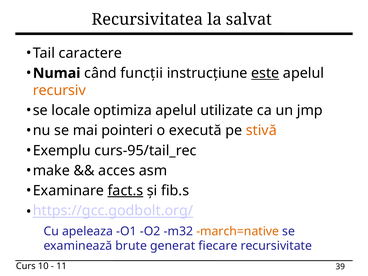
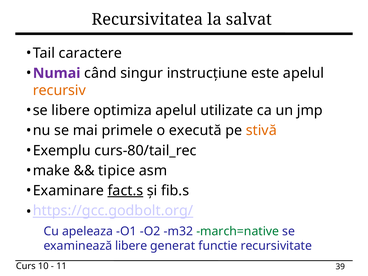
Numai colour: black -> purple (57, 73)
funcții: funcții -> singur (142, 73)
este underline: present -> none (265, 73)
se locale: locale -> libere (71, 110)
pointeri: pointeri -> primele (127, 130)
curs-95/tail_rec: curs-95/tail_rec -> curs-80/tail_rec (146, 151)
acces: acces -> tipice (117, 171)
march=native colour: orange -> green (238, 231)
examinează brute: brute -> libere (131, 246)
fiecare: fiecare -> functie (218, 246)
